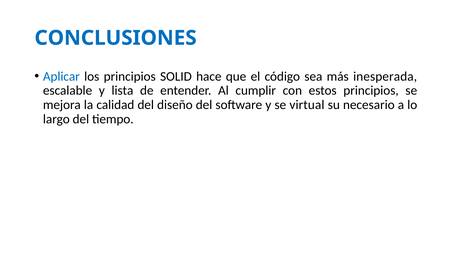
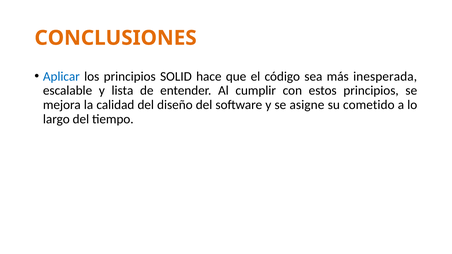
CONCLUSIONES colour: blue -> orange (116, 38)
virtual: virtual -> asigne (307, 105)
necesario: necesario -> cometido (369, 105)
